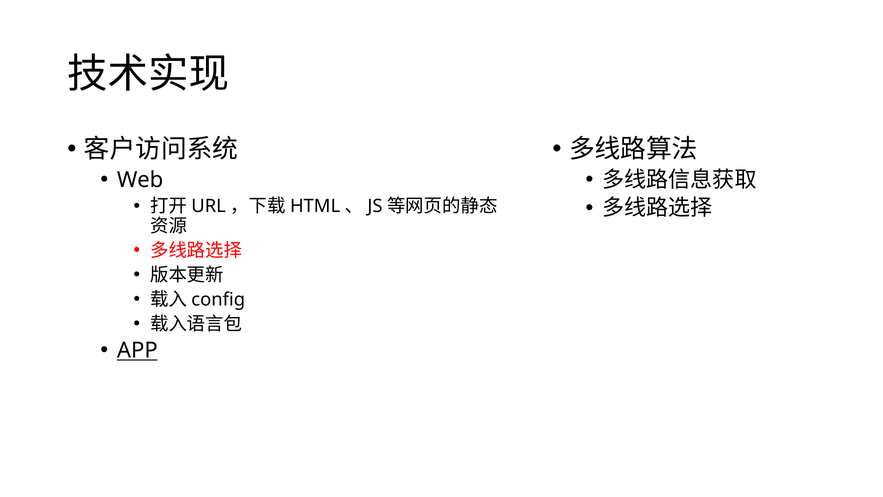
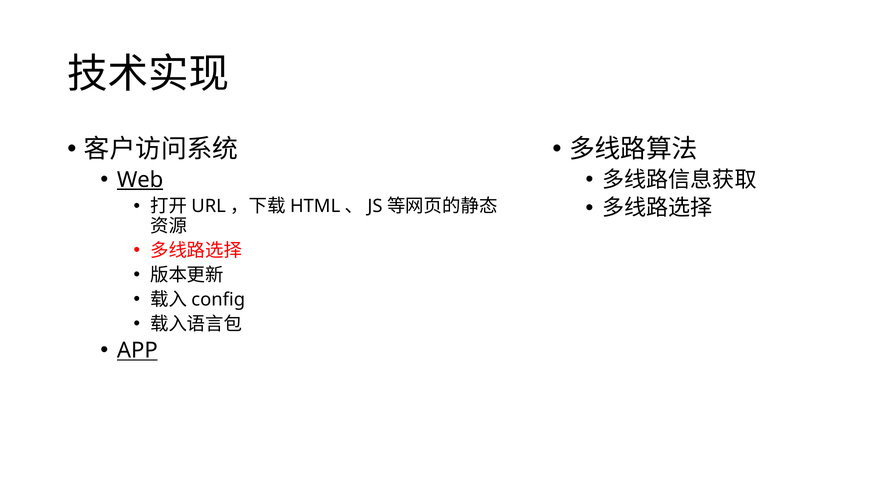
Web underline: none -> present (140, 180)
